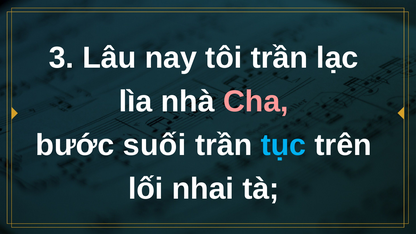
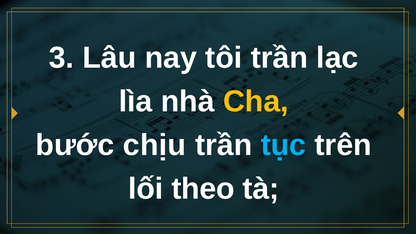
Cha colour: pink -> yellow (256, 101)
suối: suối -> chịu (155, 145)
nhai: nhai -> theo (203, 189)
